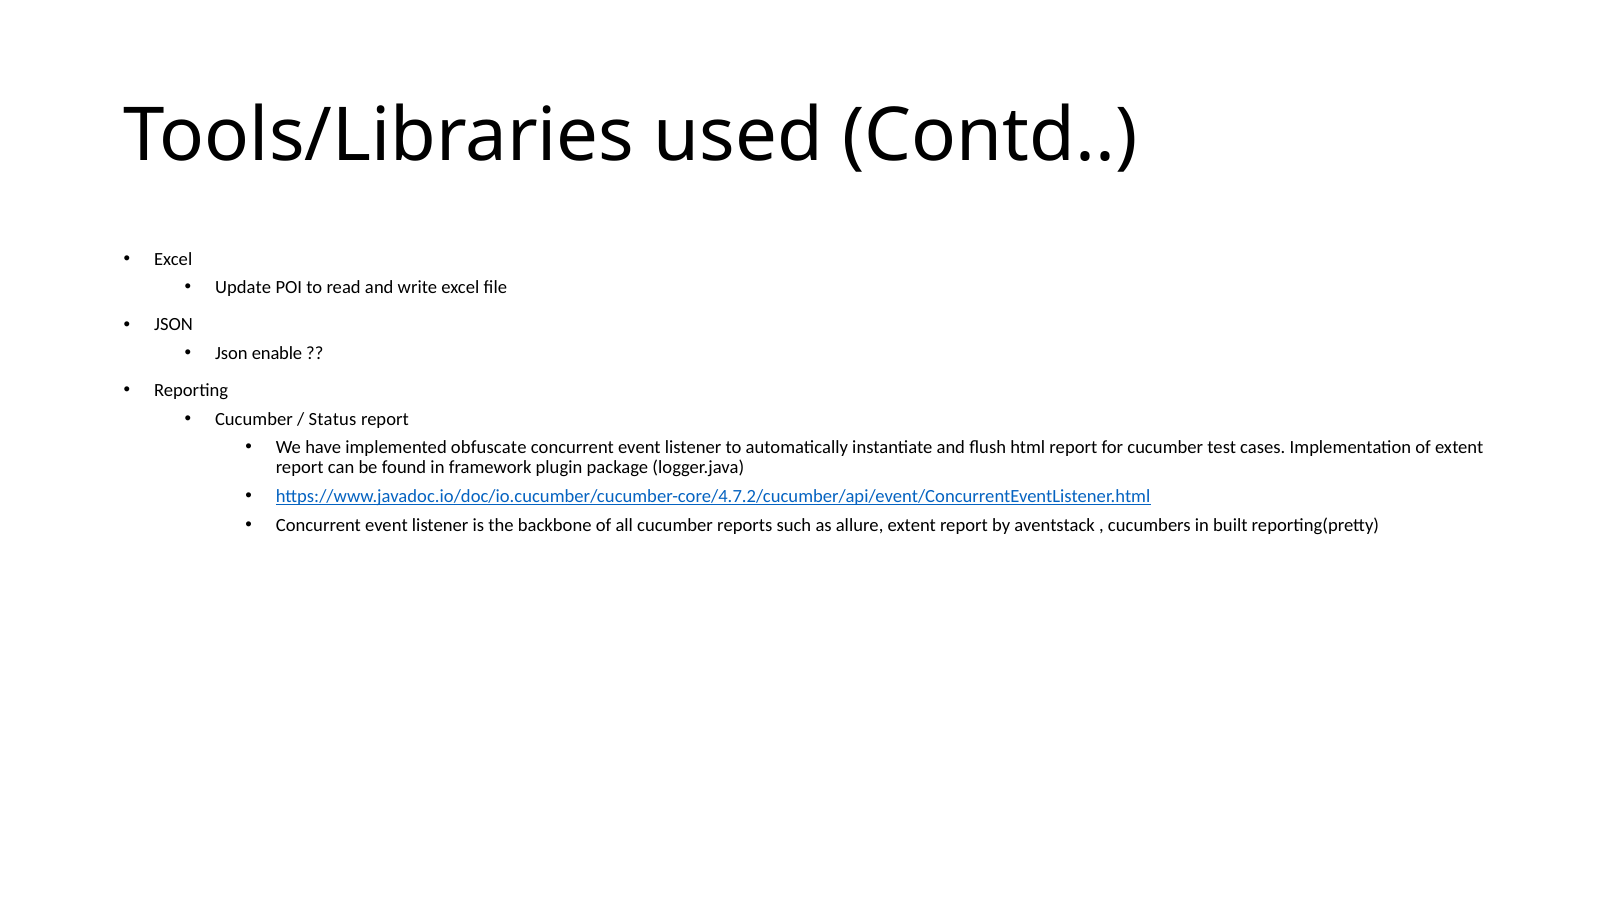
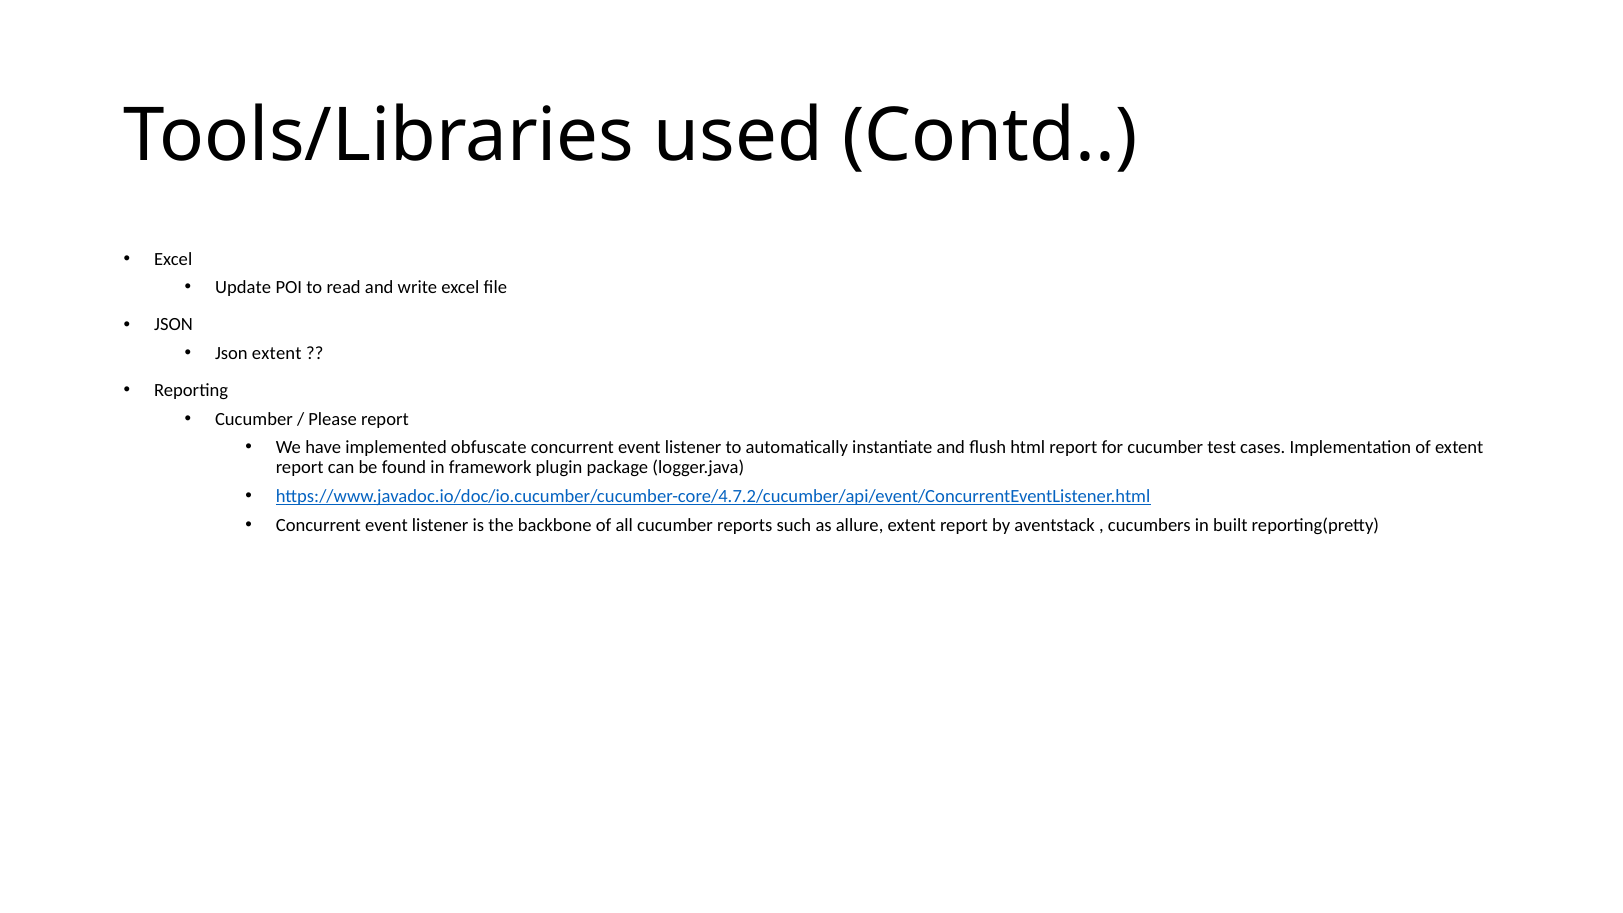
Json enable: enable -> extent (277, 353)
Status: Status -> Please (333, 419)
